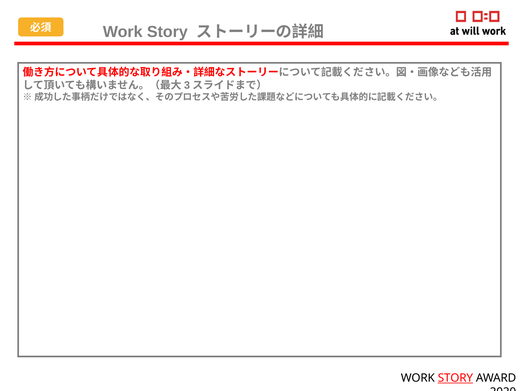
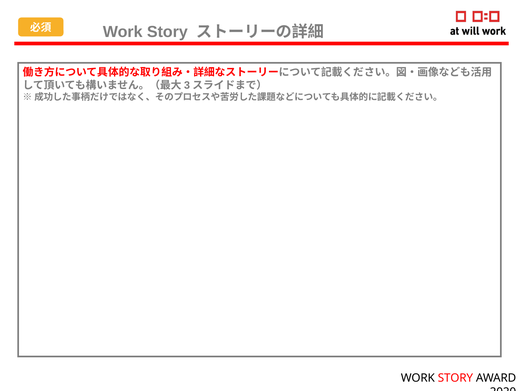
STORY underline: present -> none (455, 378)
